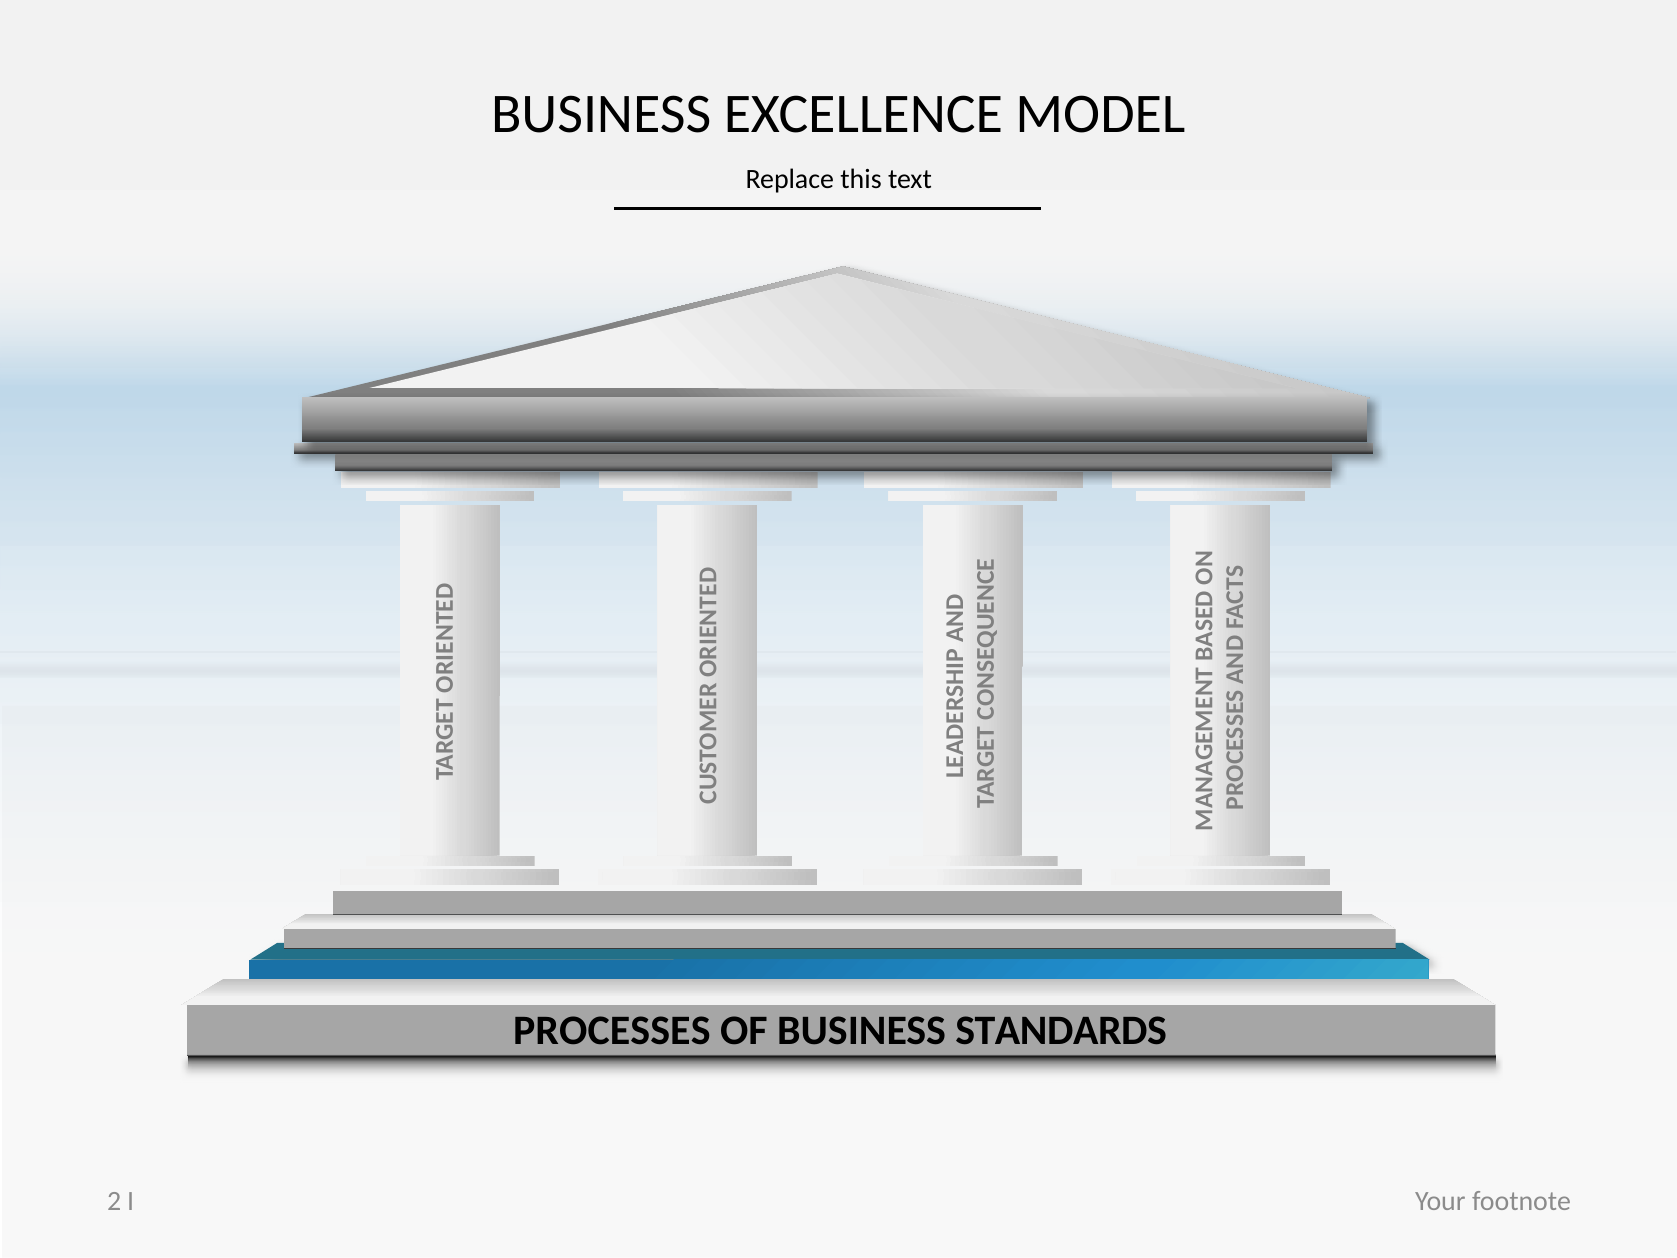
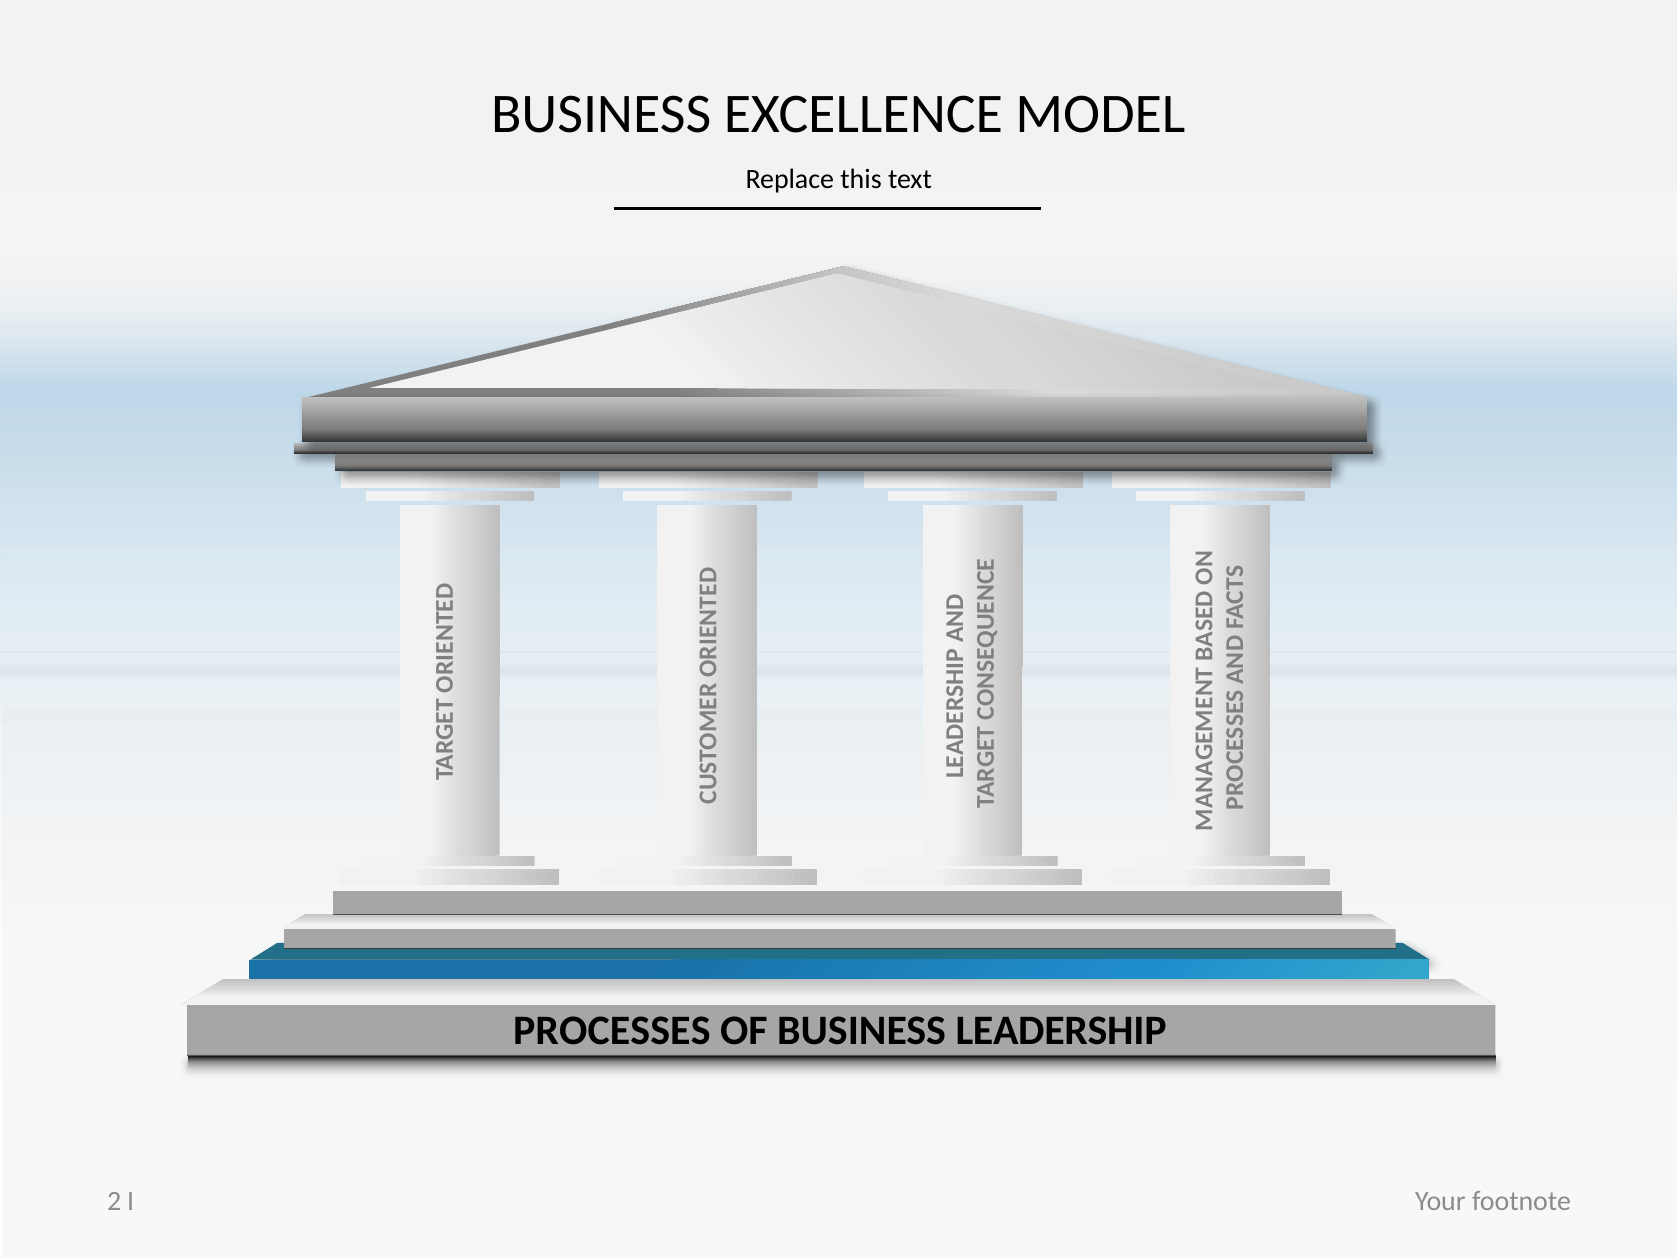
STANDARDS: STANDARDS -> LEADERSHIP (1061, 1031)
